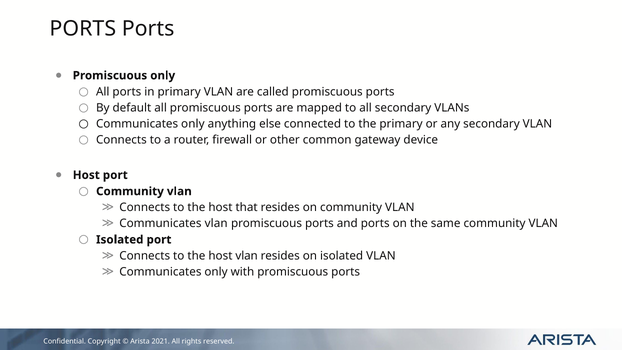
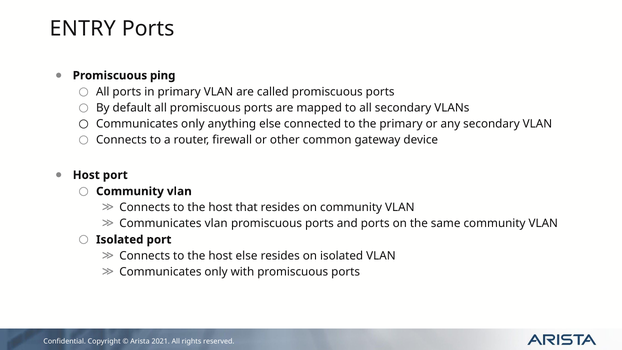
PORTS: PORTS -> ENTRY (83, 29)
Promiscuous only: only -> ping (163, 75)
host vlan: vlan -> else (247, 256)
